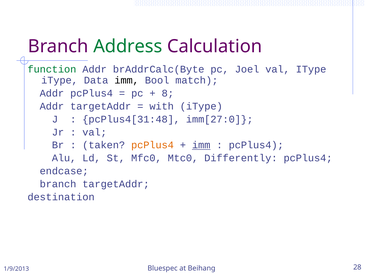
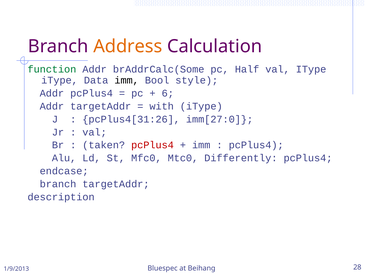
Address colour: green -> orange (128, 46)
brAddrCalc(Byte: brAddrCalc(Byte -> brAddrCalc(Some (159, 69)
Joel: Joel -> Half (247, 69)
match: match -> style (197, 80)
8: 8 -> 6 (168, 93)
pcPlus4[31:48: pcPlus4[31:48 -> pcPlus4[31:26 (131, 119)
pcPlus4 colour: orange -> red (152, 145)
imm underline: present -> none (201, 145)
destination: destination -> description (61, 197)
